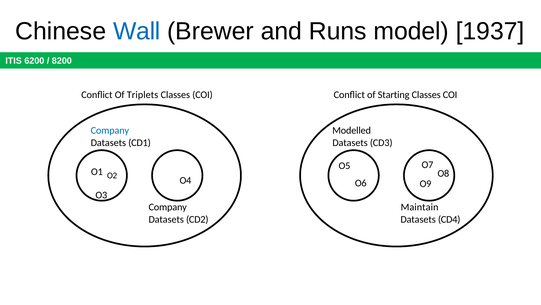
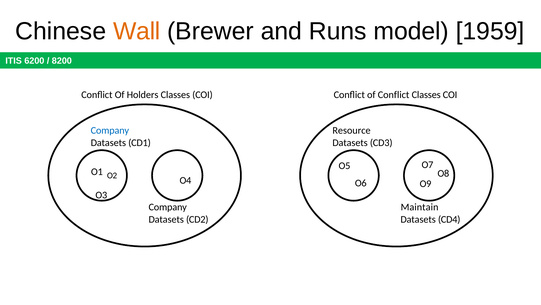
Wall colour: blue -> orange (137, 31)
1937: 1937 -> 1959 (490, 31)
Triplets: Triplets -> Holders (143, 95)
of Starting: Starting -> Conflict (394, 95)
Modelled: Modelled -> Resource (352, 130)
